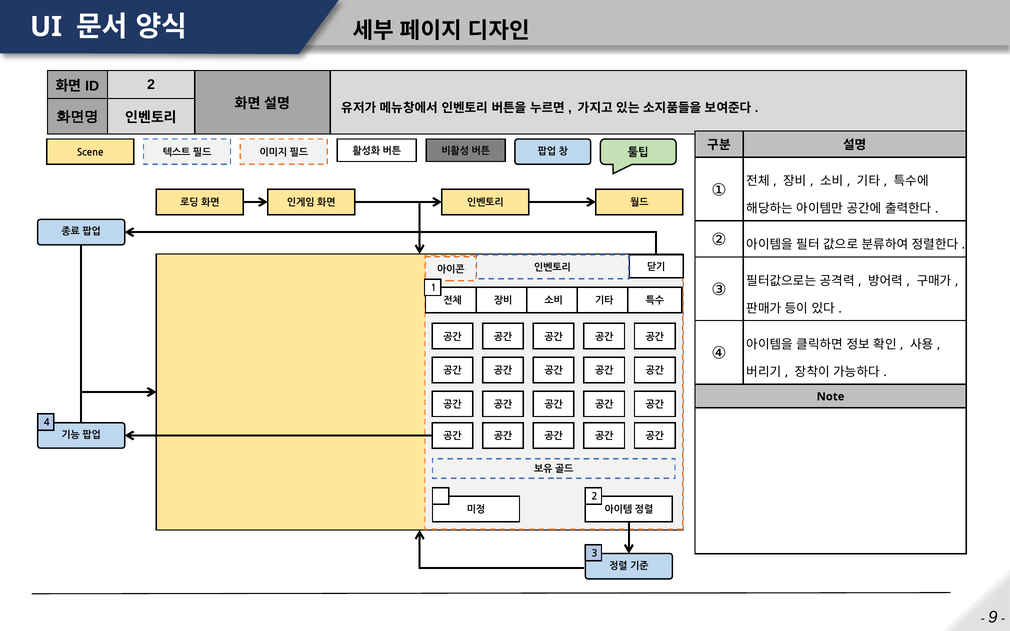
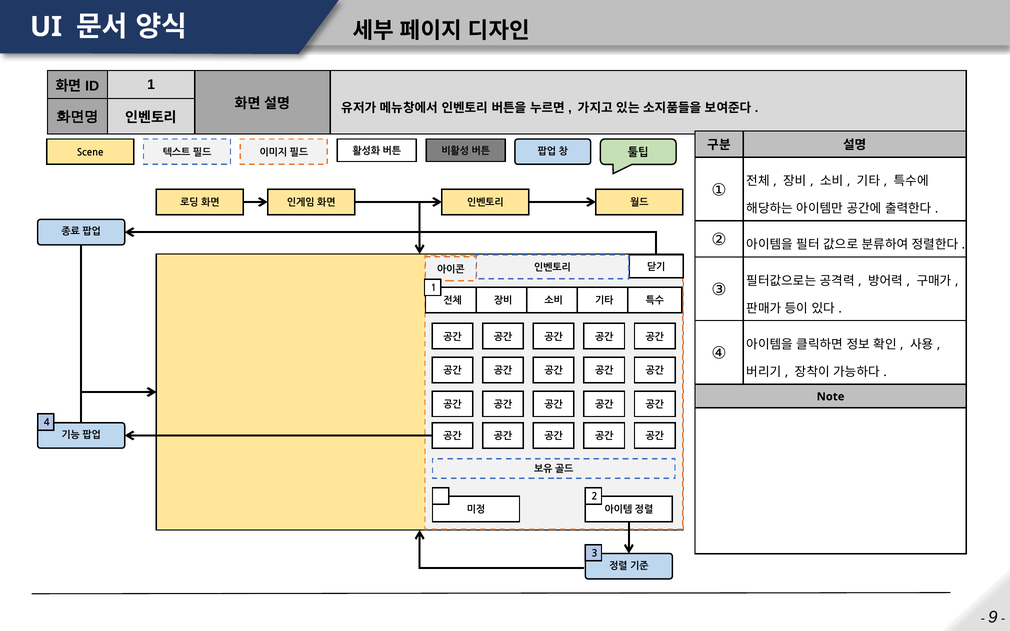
2: 2 -> 1 (151, 85)
